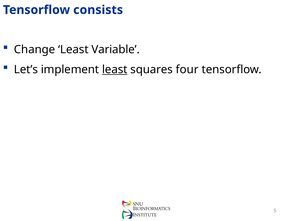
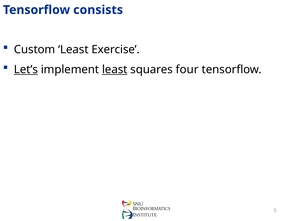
Change: Change -> Custom (35, 49)
Variable: Variable -> Exercise (116, 49)
Let’s underline: none -> present (26, 69)
